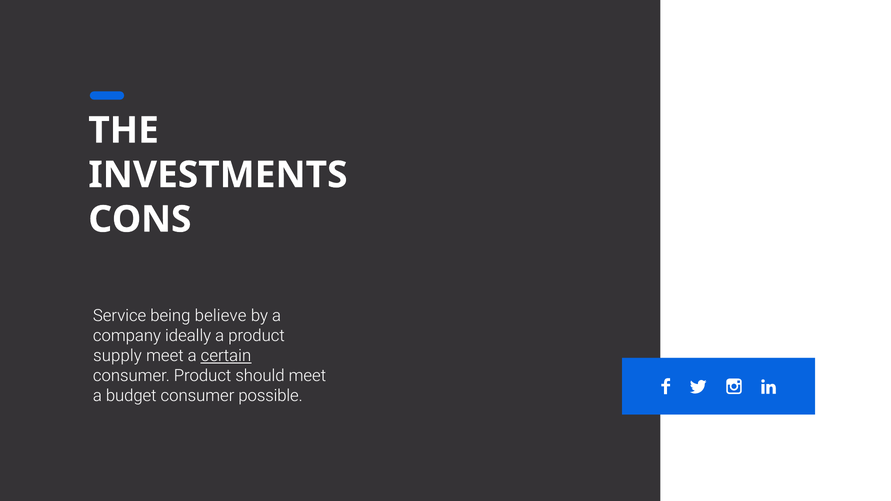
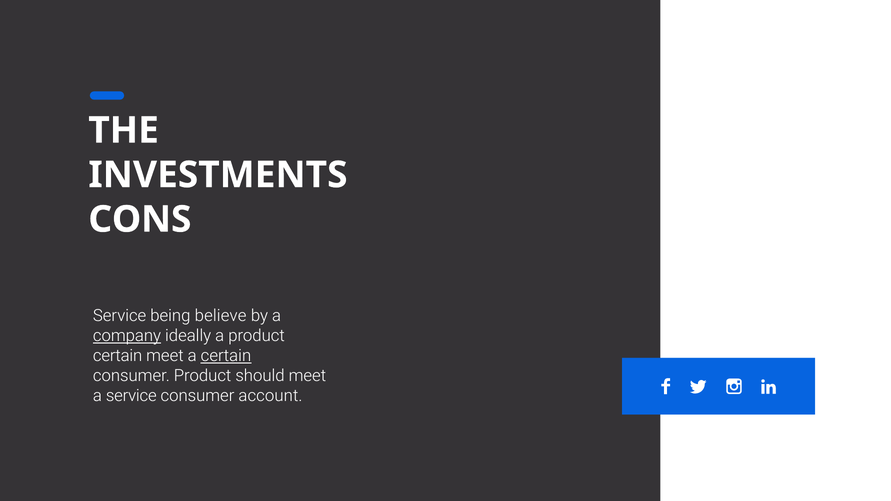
company underline: none -> present (127, 336)
supply: supply -> certain (118, 356)
a budget: budget -> service (131, 396)
possible: possible -> account (270, 396)
